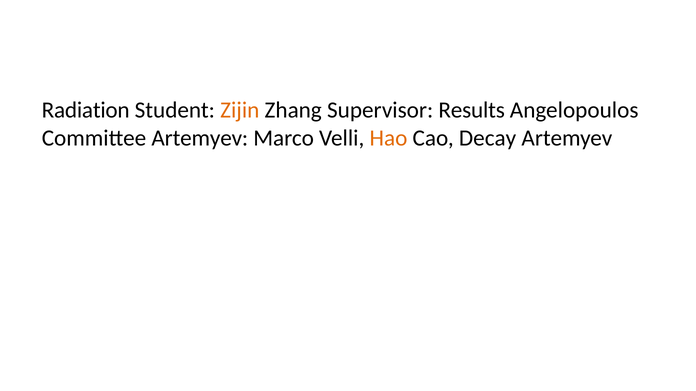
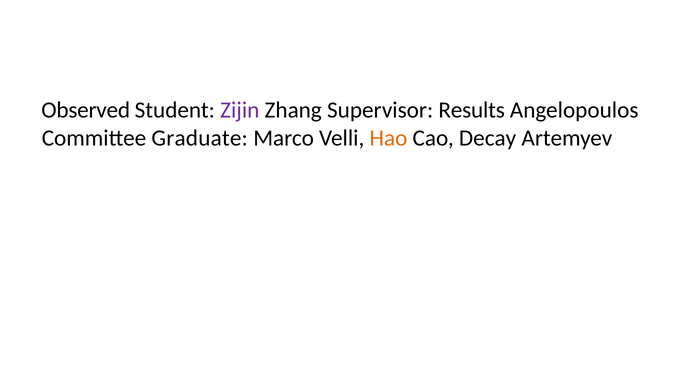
Radiation: Radiation -> Observed (86, 110)
Zijin colour: orange -> purple (240, 110)
Committee Artemyev: Artemyev -> Graduate (200, 138)
